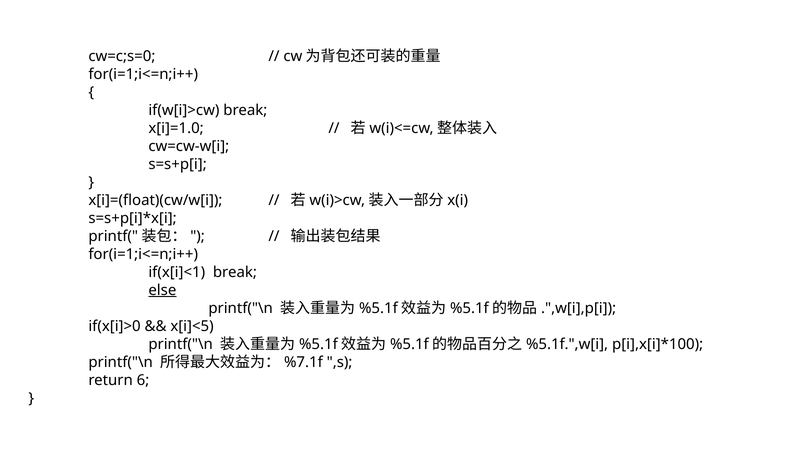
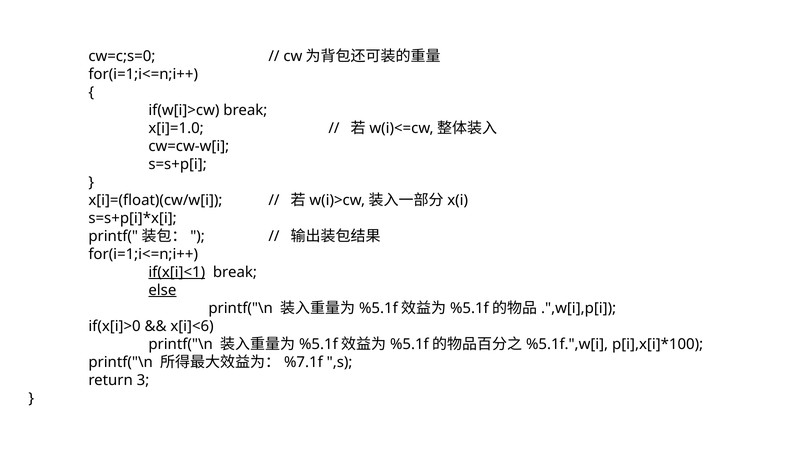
if(x[i]<1 underline: none -> present (177, 272)
x[i]<5: x[i]<5 -> x[i]<6 (192, 326)
6: 6 -> 3 (143, 380)
